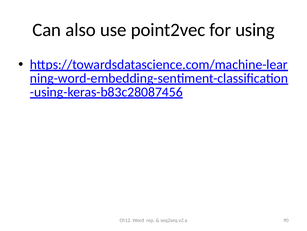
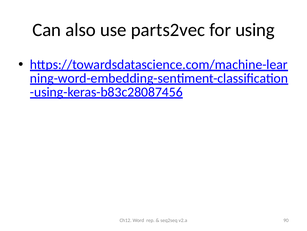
point2vec: point2vec -> parts2vec (168, 30)
